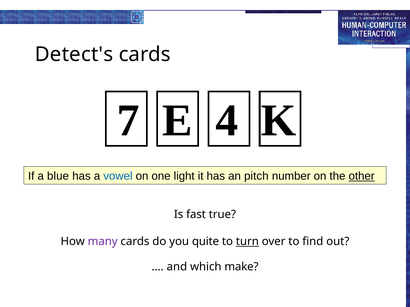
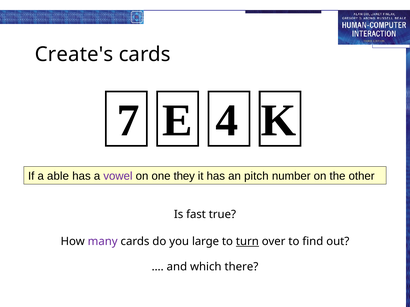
Detect's: Detect's -> Create's (74, 54)
blue: blue -> able (58, 176)
vowel colour: blue -> purple (118, 176)
light: light -> they (184, 176)
other underline: present -> none (362, 176)
quite: quite -> large (206, 242)
make: make -> there (241, 267)
